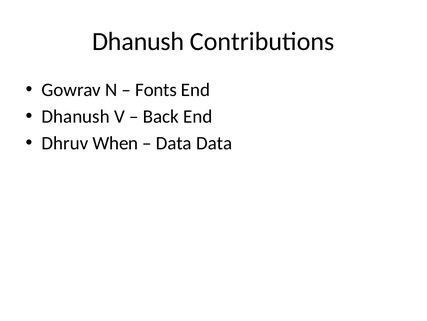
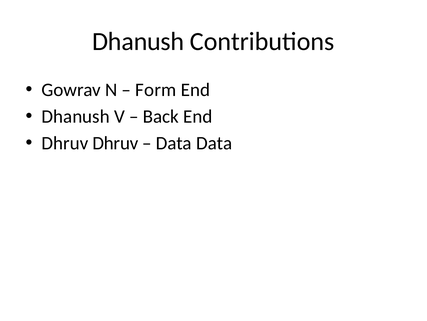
Fonts: Fonts -> Form (156, 90)
Dhruv When: When -> Dhruv (115, 143)
